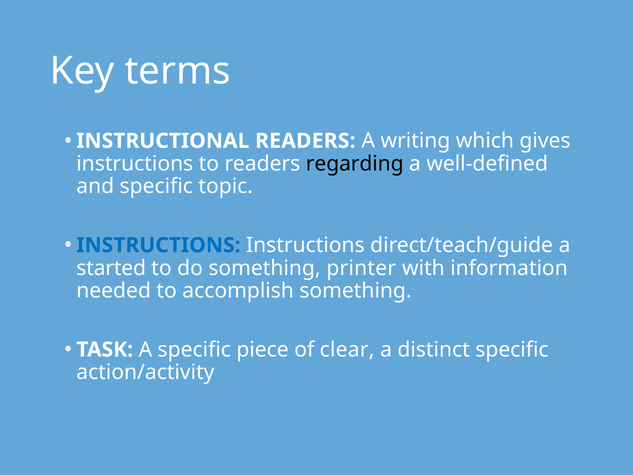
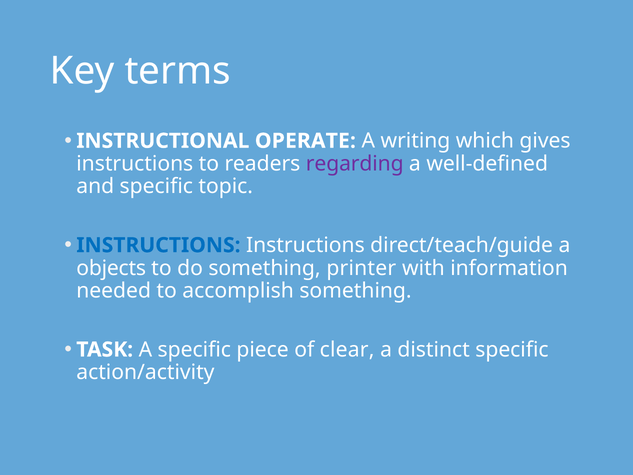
INSTRUCTIONAL READERS: READERS -> OPERATE (305, 141)
regarding colour: black -> purple (355, 164)
started: started -> objects (111, 268)
